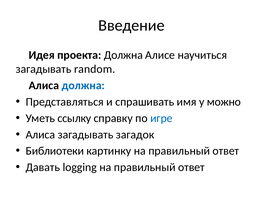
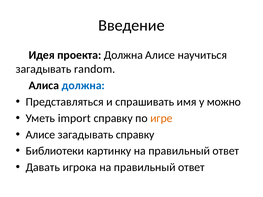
ссылку: ссылку -> import (74, 118)
игре colour: blue -> orange (161, 118)
Алиса: Алиса -> Алисе (40, 135)
загадывать загадок: загадок -> справку (135, 135)
logging: logging -> игрока (80, 168)
